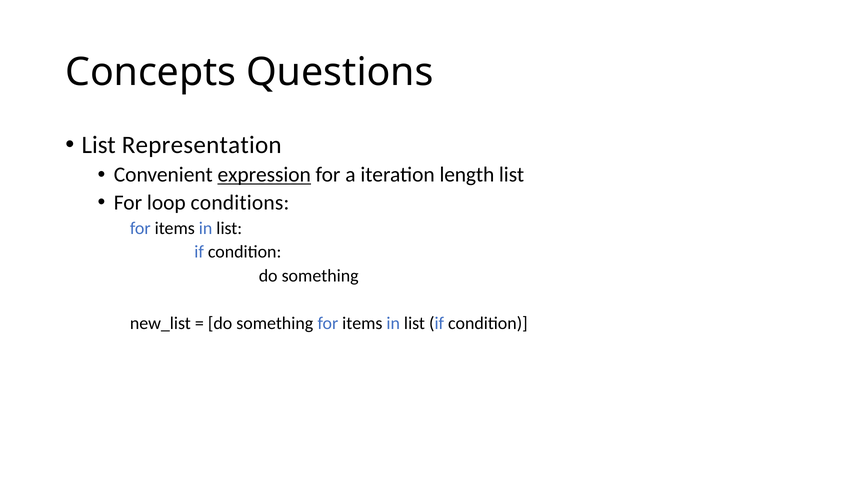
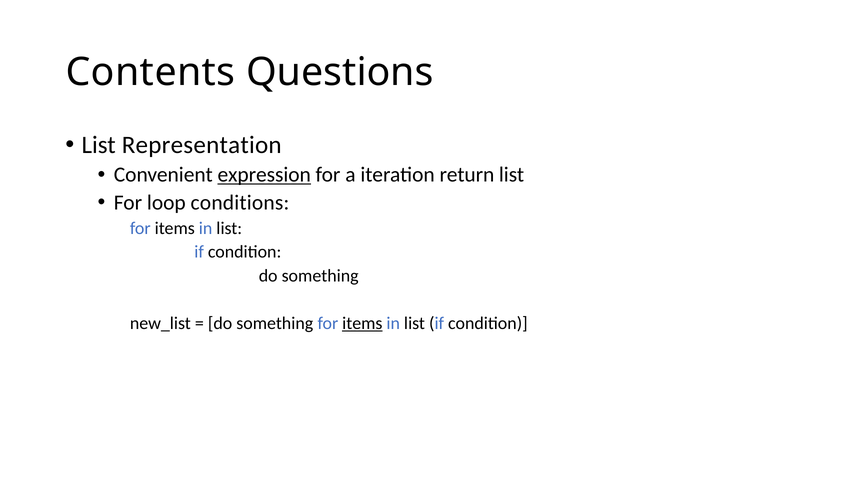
Concepts: Concepts -> Contents (151, 72)
length: length -> return (467, 175)
items underline: none -> present (362, 323)
